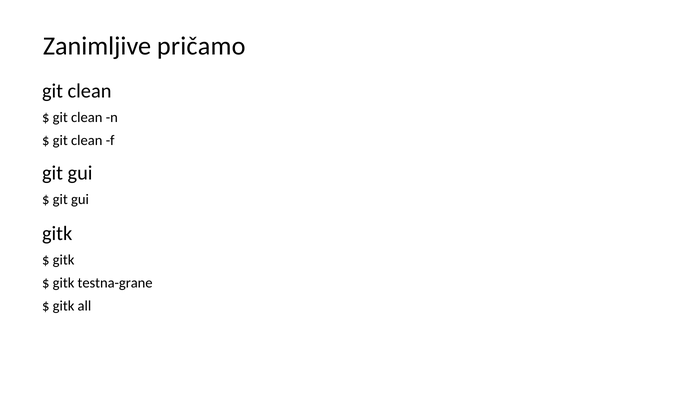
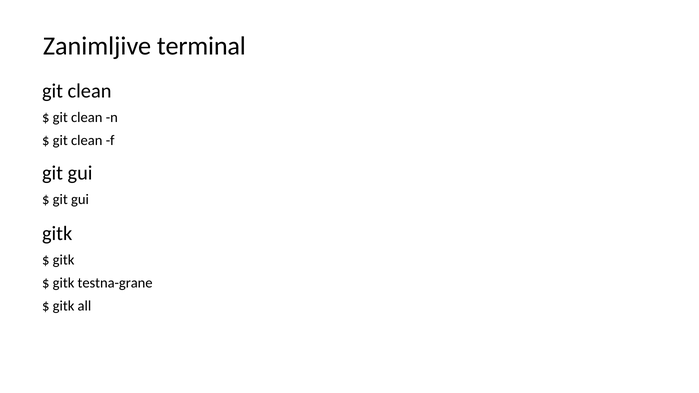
pričamo: pričamo -> terminal (201, 46)
